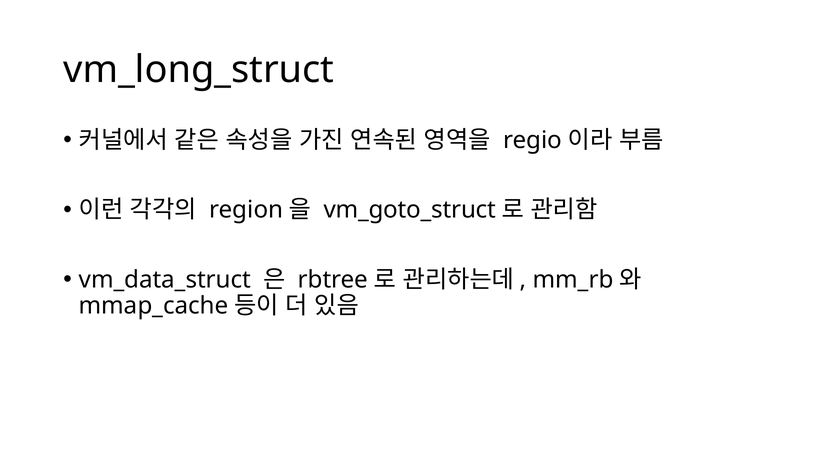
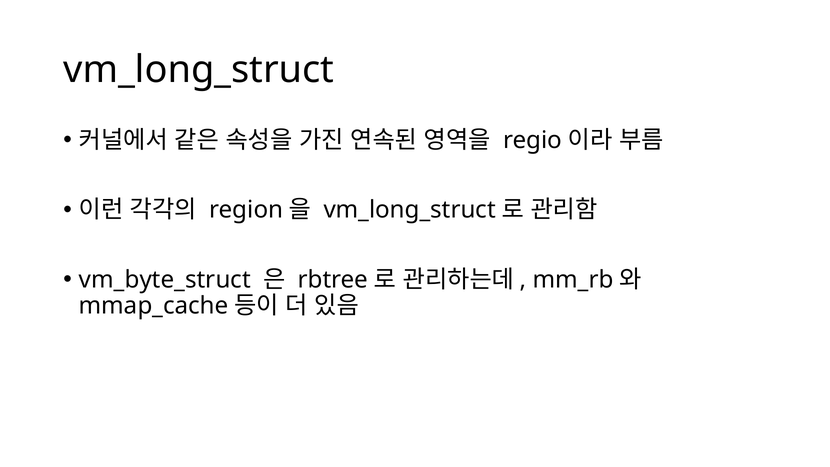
vm_goto_struct: vm_goto_struct -> vm_long_struct (410, 210)
vm_data_struct: vm_data_struct -> vm_byte_struct (165, 280)
